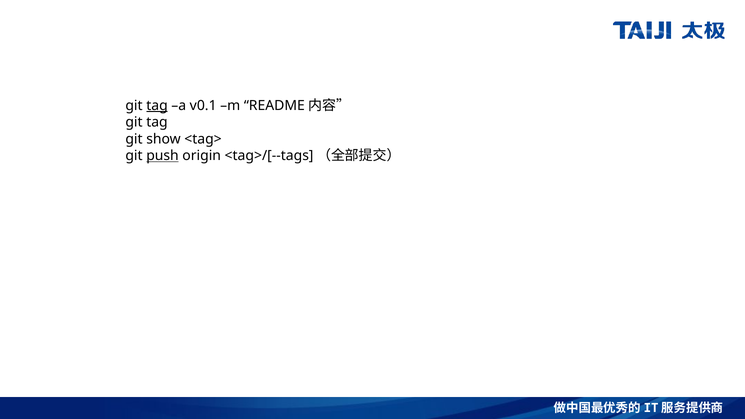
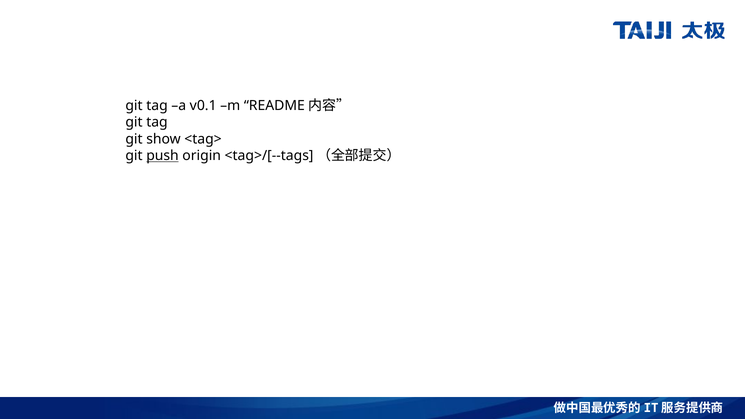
tag underline: present -> none (157, 105)
